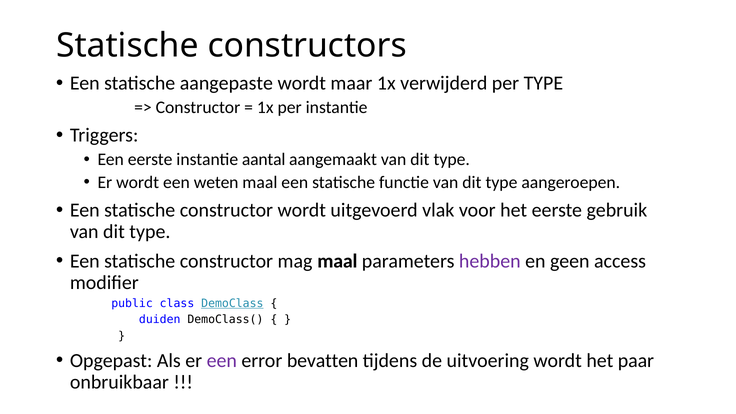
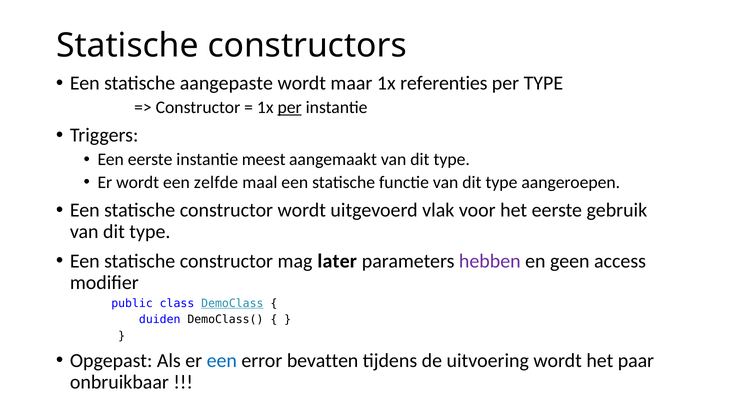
verwijderd: verwijderd -> referenties (444, 83)
per underline: none -> present (290, 107)
aantal: aantal -> meest (264, 160)
weten: weten -> zelfde (216, 182)
mag maal: maal -> later (337, 261)
een colour: purple -> blue (222, 360)
